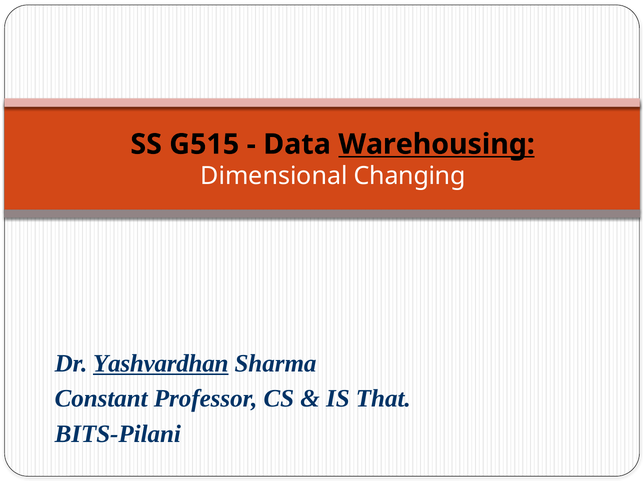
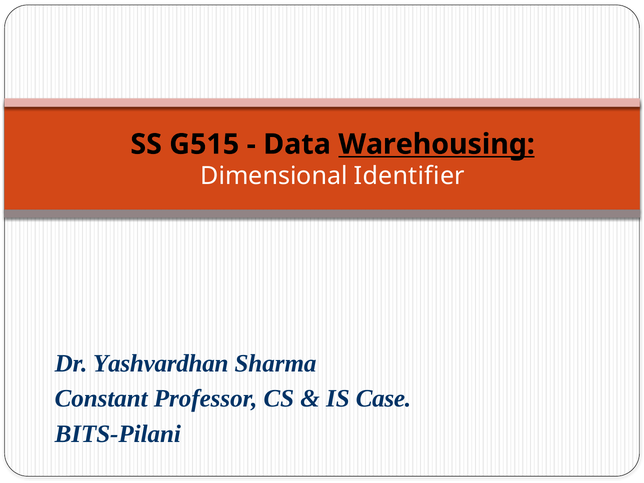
Changing: Changing -> Identifier (409, 176)
Yashvardhan underline: present -> none (161, 363)
That: That -> Case (383, 399)
